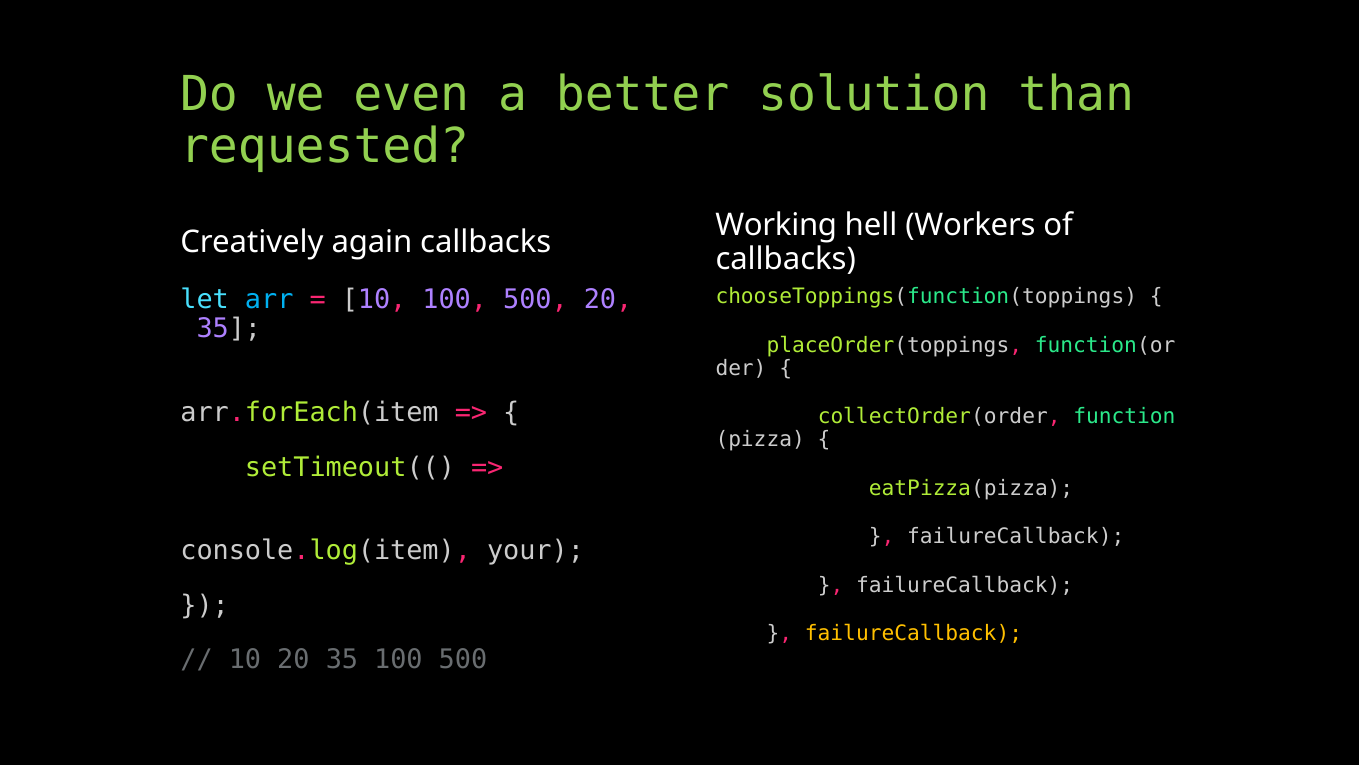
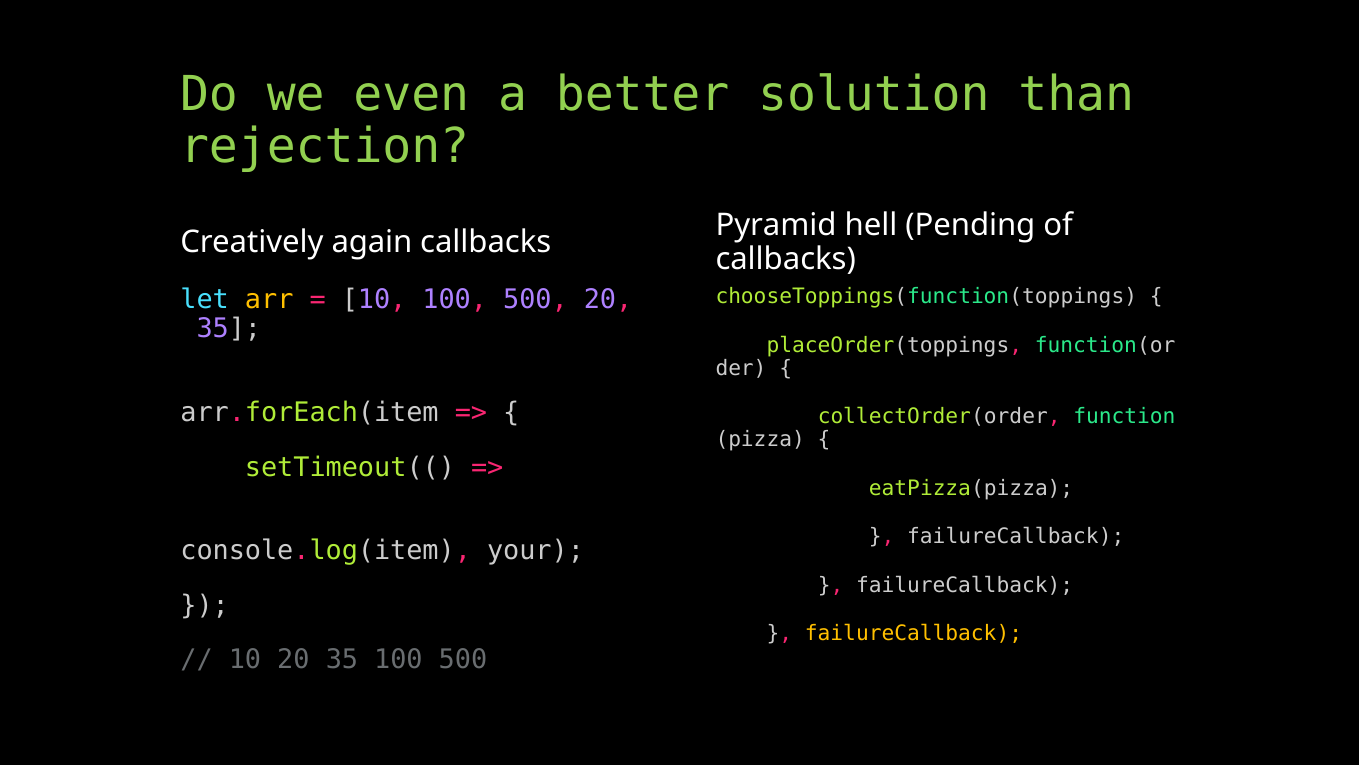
requested: requested -> rejection (325, 147)
Working: Working -> Pyramid (776, 225)
Workers: Workers -> Pending (970, 225)
arr colour: light blue -> yellow (269, 300)
